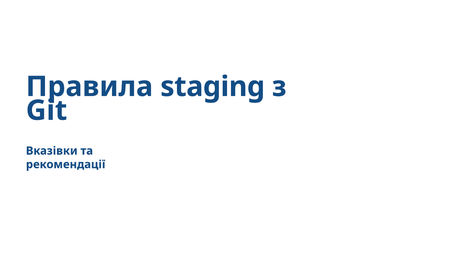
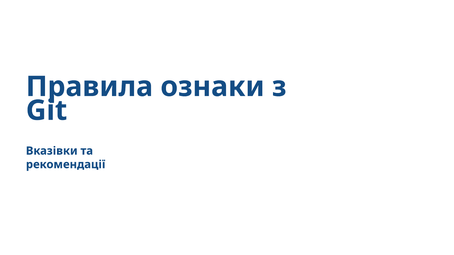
staging: staging -> ознаки (212, 87)
